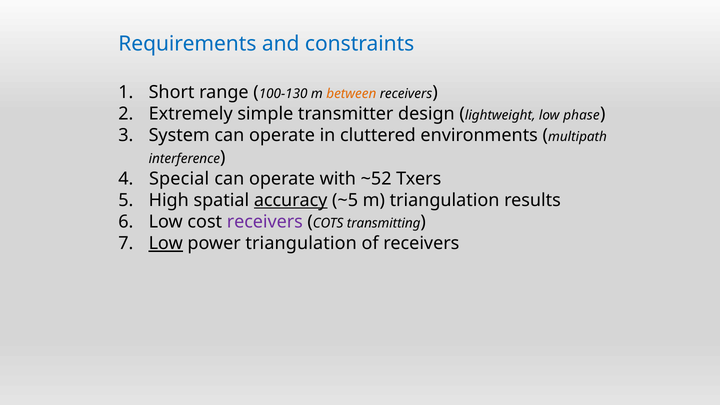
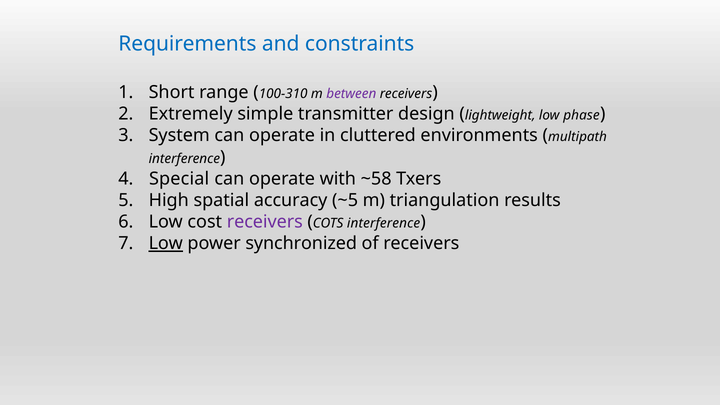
100-130: 100-130 -> 100-310 (283, 94)
between colour: orange -> purple (351, 94)
~52: ~52 -> ~58 (376, 179)
accuracy underline: present -> none (291, 200)
COTS transmitting: transmitting -> interference (384, 223)
power triangulation: triangulation -> synchronized (301, 243)
